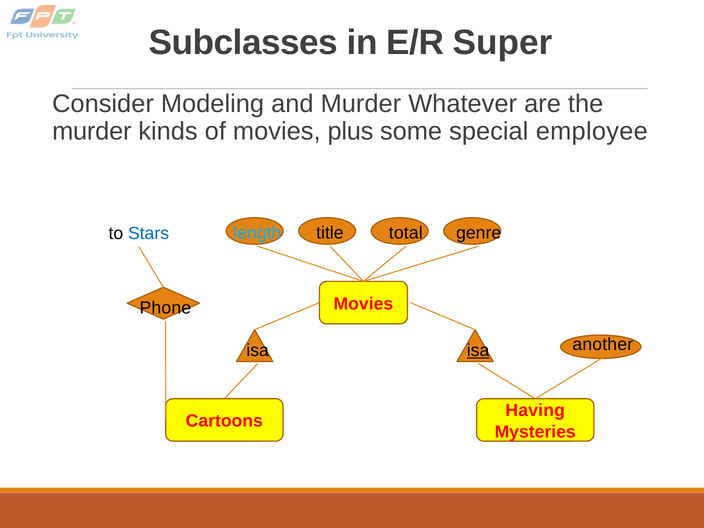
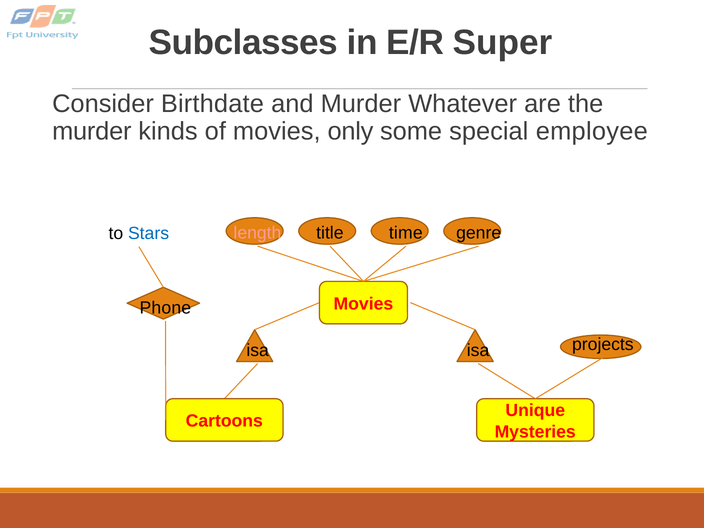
Modeling: Modeling -> Birthdate (212, 104)
plus: plus -> only (350, 131)
length colour: light blue -> pink (257, 233)
total: total -> time (406, 233)
another: another -> projects (603, 344)
isa underline: present -> none (478, 350)
Having: Having -> Unique (535, 411)
